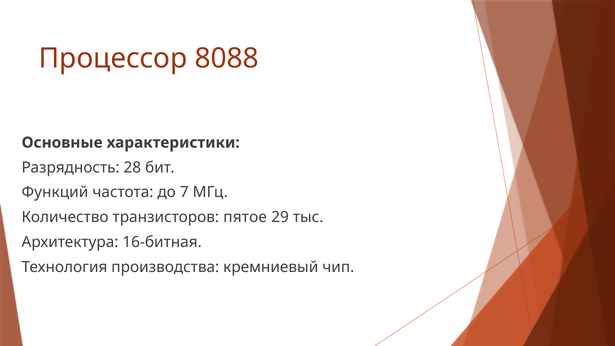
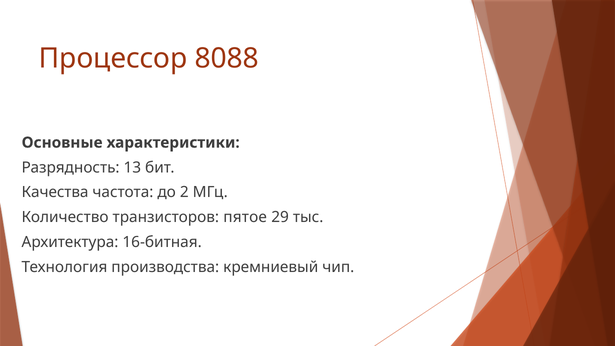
28: 28 -> 13 (132, 167)
Функций: Функций -> Качества (55, 192)
7: 7 -> 2 (184, 192)
